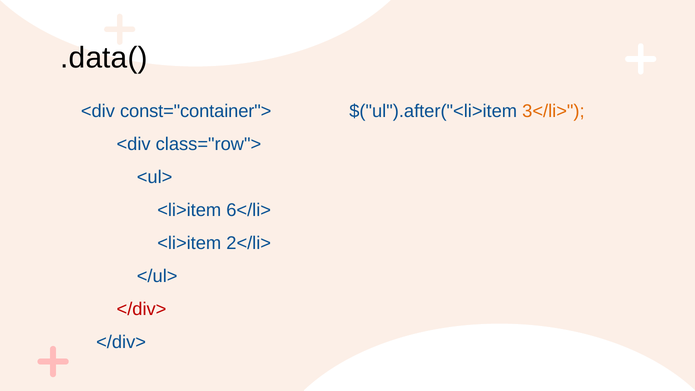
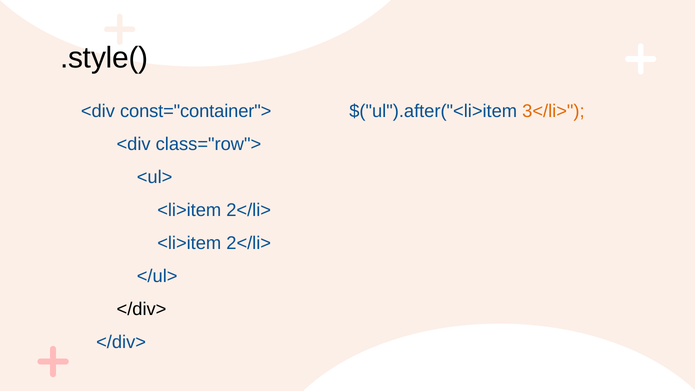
.data(: .data( -> .style( (104, 58)
6</li>: 6</li> -> 2</li> (249, 210)
</div> colour: red -> black (142, 309)
